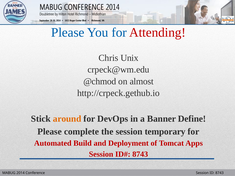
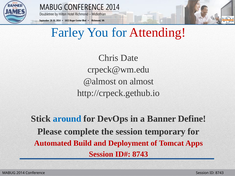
Please: Please -> Farley (68, 32)
Unix: Unix -> Date (129, 58)
@chmod: @chmod -> @almost (100, 81)
around colour: orange -> blue (67, 119)
